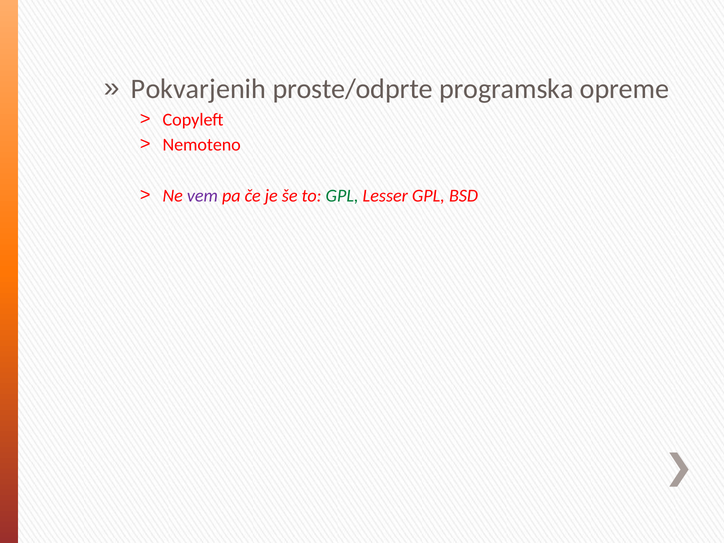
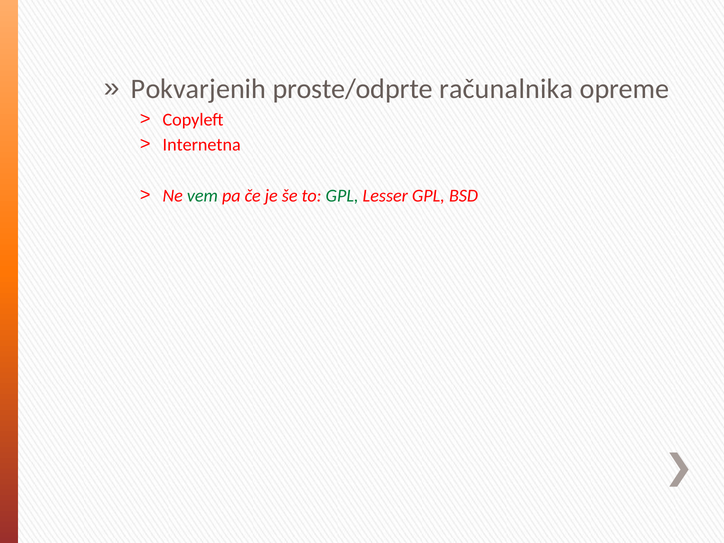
programska: programska -> računalnika (506, 89)
Nemoteno: Nemoteno -> Internetna (202, 145)
vem colour: purple -> green (202, 196)
